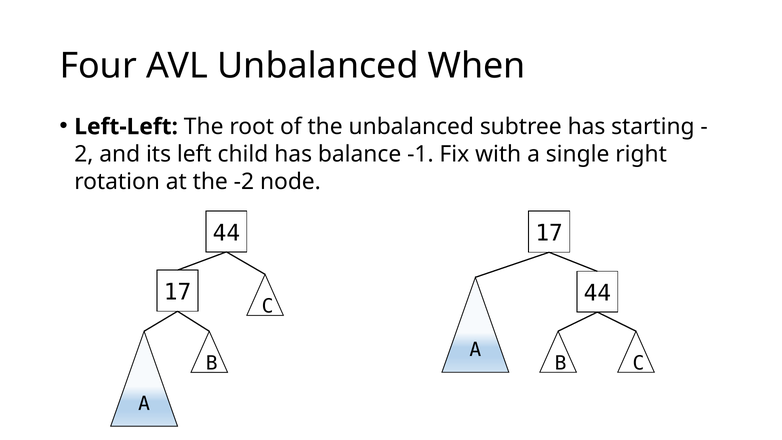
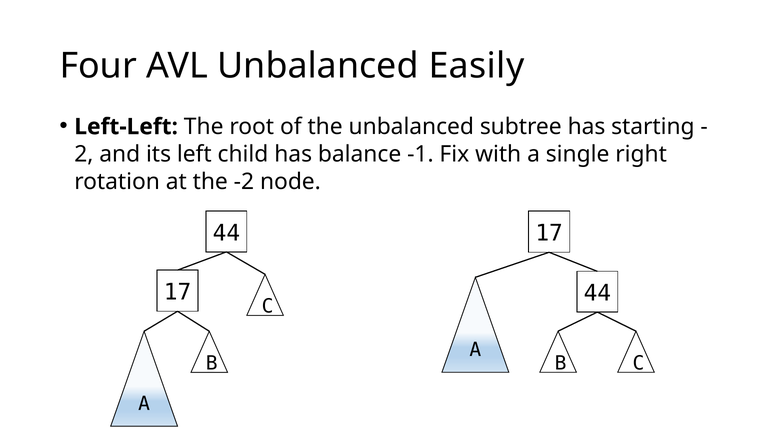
When: When -> Easily (476, 66)
